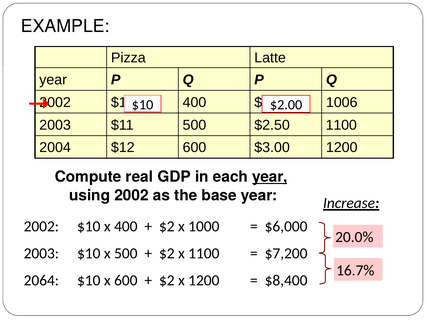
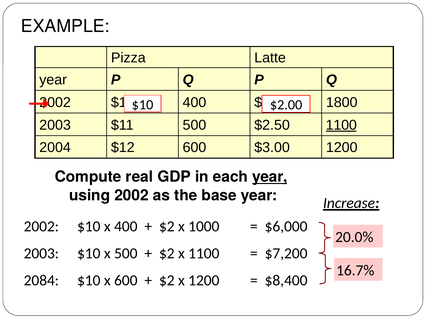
1006: 1006 -> 1800 (342, 102)
1100 underline: none -> present (341, 125)
2064: 2064 -> 2084 (41, 280)
